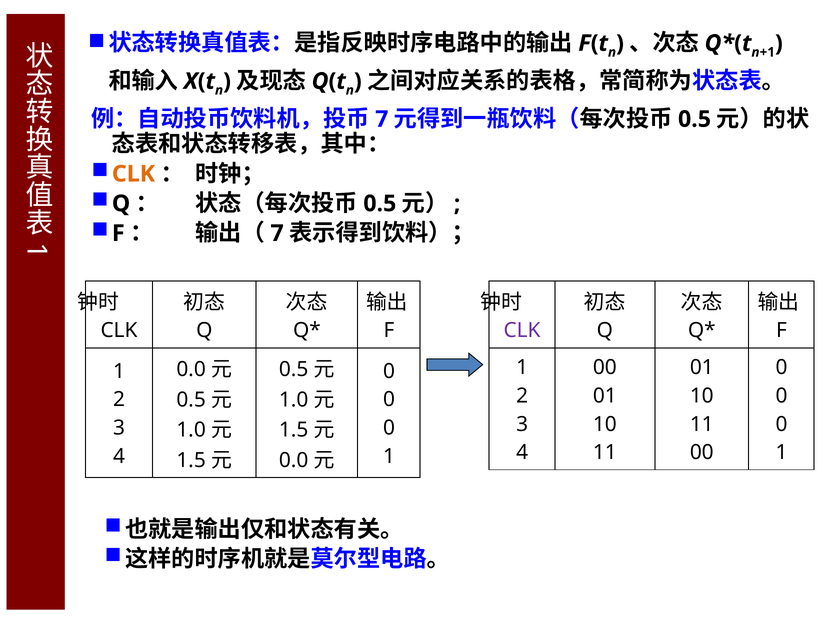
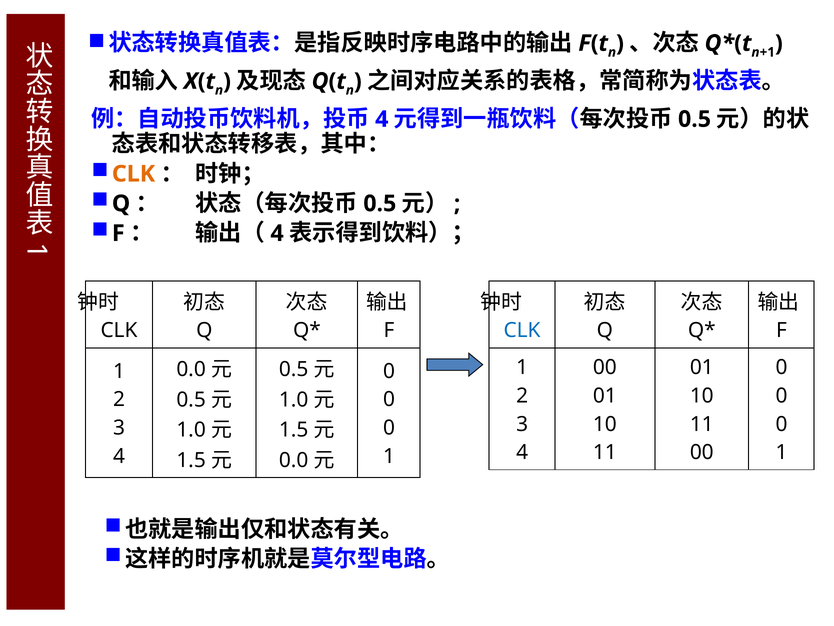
7: 7 -> 4 (382, 119)
7: 7 -> 4 (277, 233)
CLK colour: purple -> blue (522, 330)
